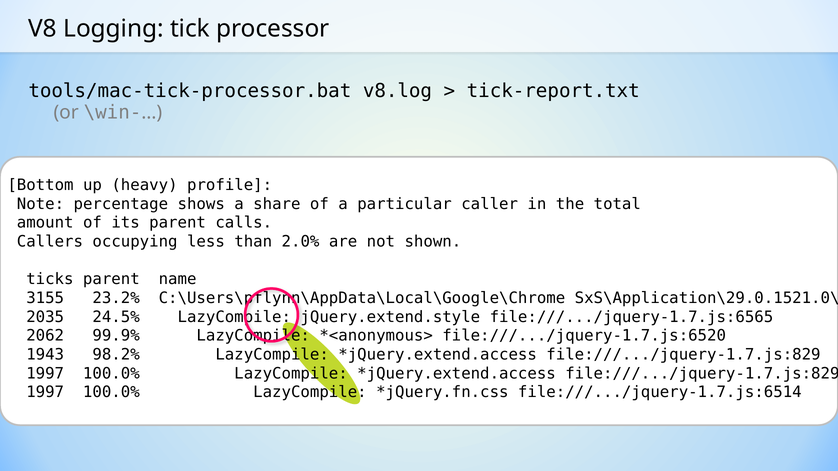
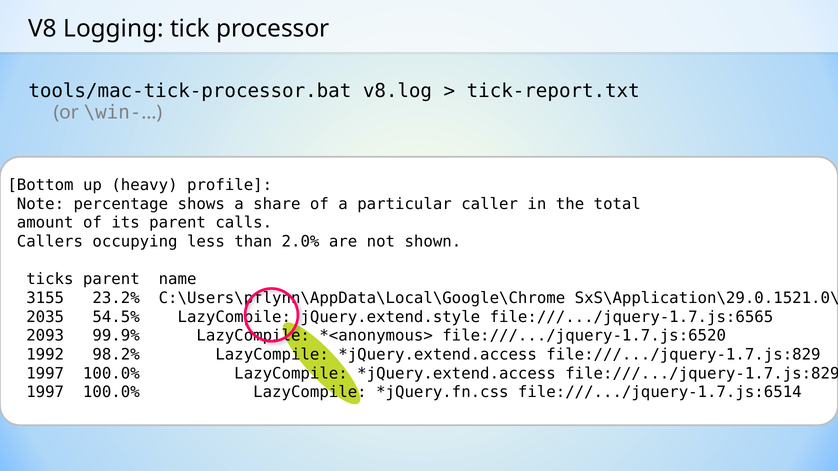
24.5%: 24.5% -> 54.5% (116, 317)
2062: 2062 -> 2093 (45, 336)
1943: 1943 -> 1992 (45, 355)
